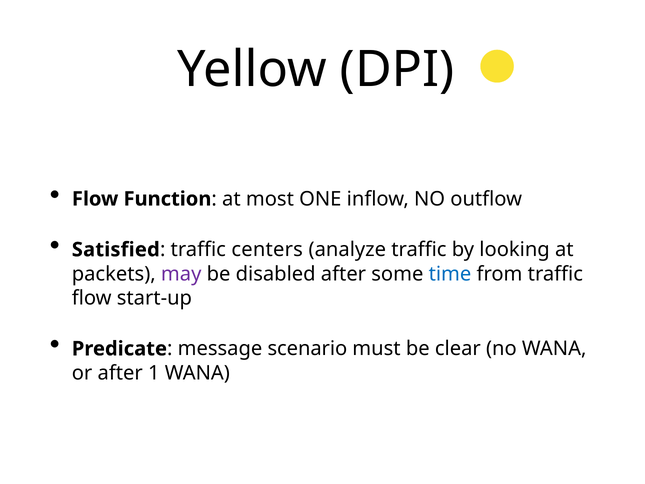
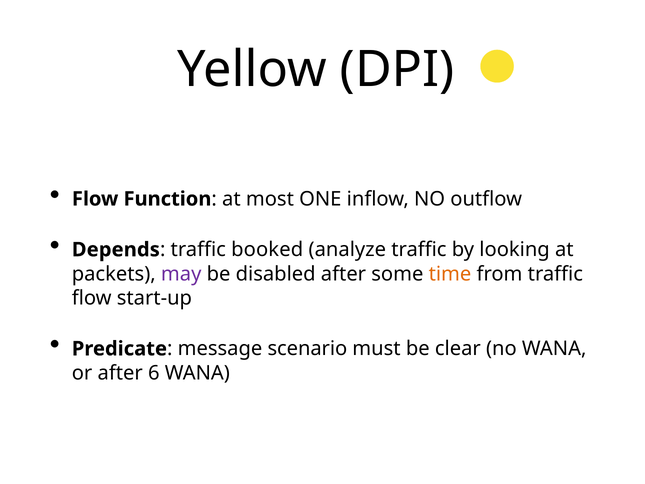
Satisfied: Satisfied -> Depends (116, 250)
centers: centers -> booked (267, 250)
time colour: blue -> orange (450, 274)
1: 1 -> 6 (154, 373)
